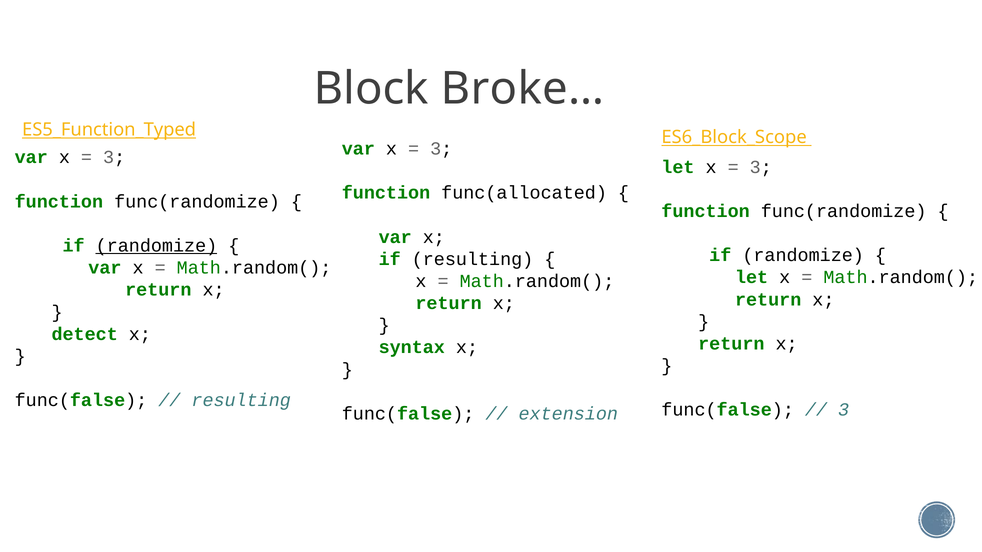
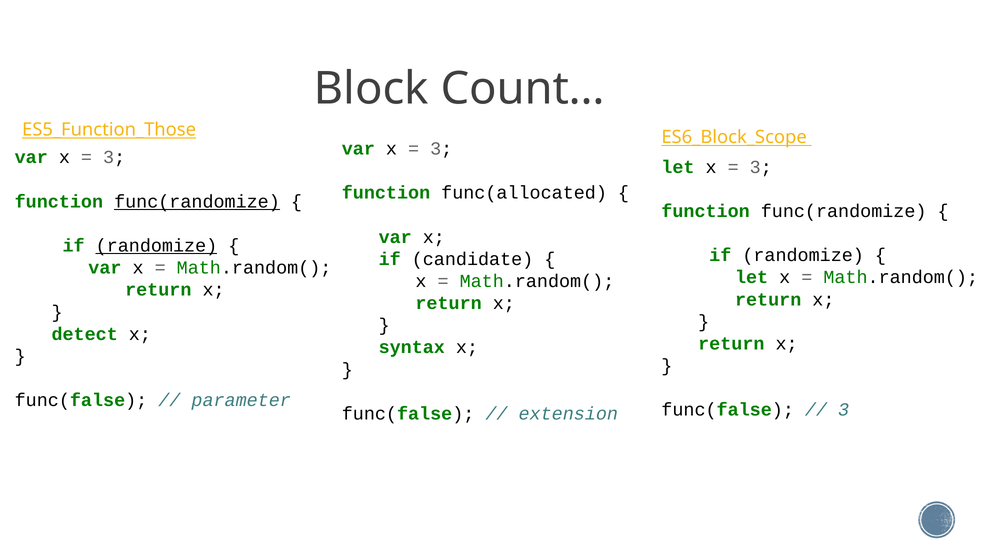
Broke…: Broke… -> Count… (523, 89)
ES5_Function_Typed: ES5_Function_Typed -> ES5_Function_Those (109, 130)
func(randomize underline: none -> present (197, 202)
if resulting: resulting -> candidate (473, 259)
resulting: resulting -> parameter (241, 401)
